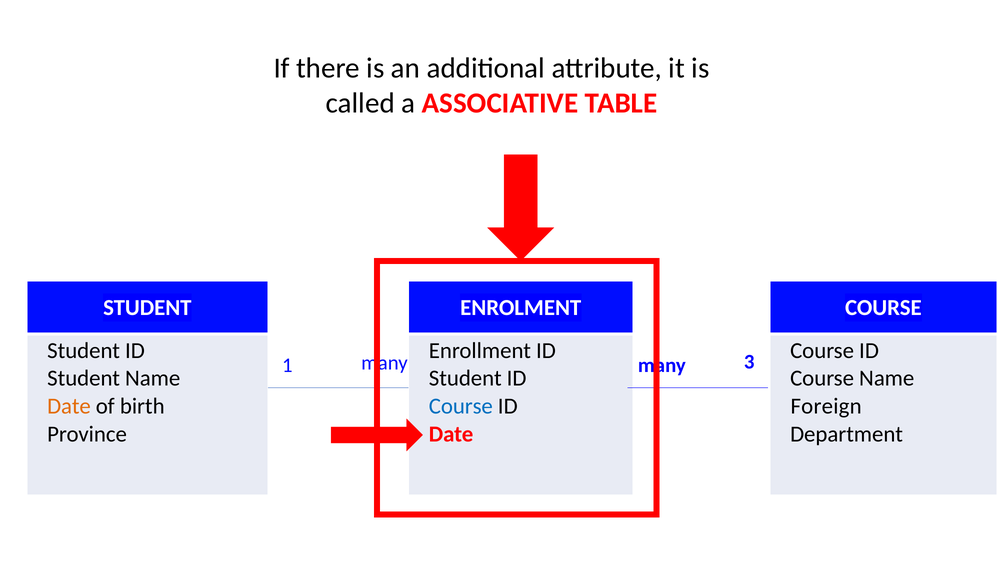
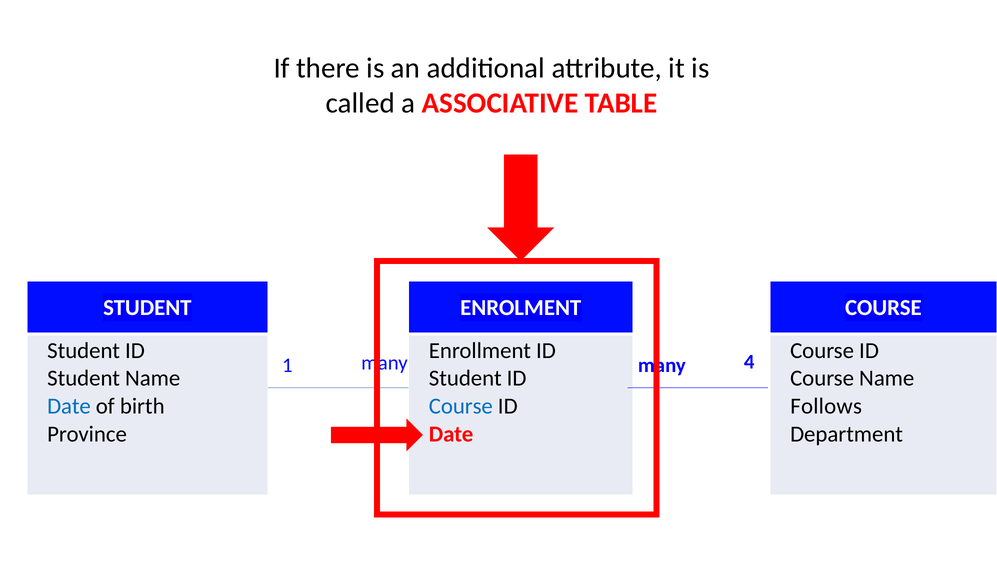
3: 3 -> 4 (749, 362)
Date colour: orange -> blue (69, 406)
Foreign: Foreign -> Follows (826, 406)
